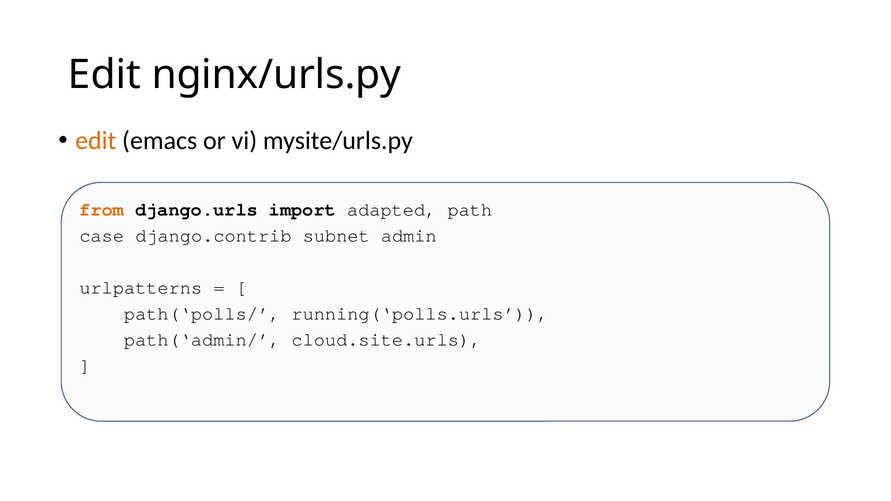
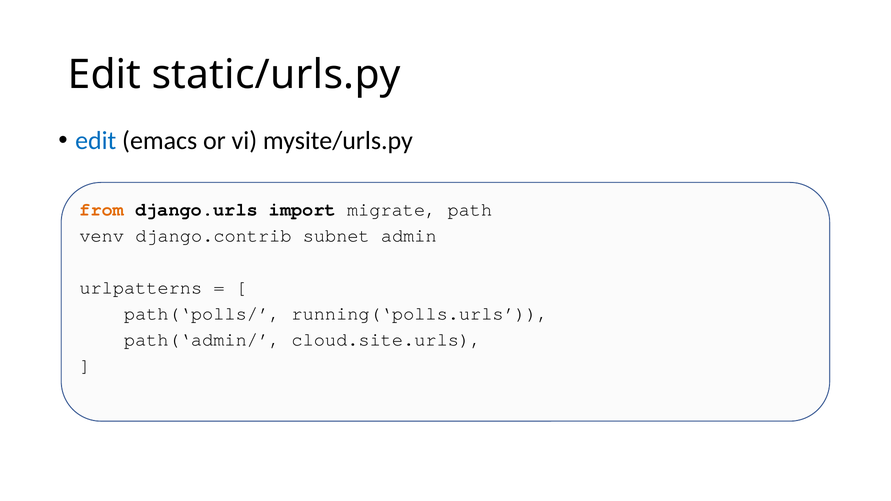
nginx/urls.py: nginx/urls.py -> static/urls.py (276, 75)
edit colour: orange -> blue (96, 141)
adapted: adapted -> migrate (392, 210)
case: case -> venv (102, 236)
